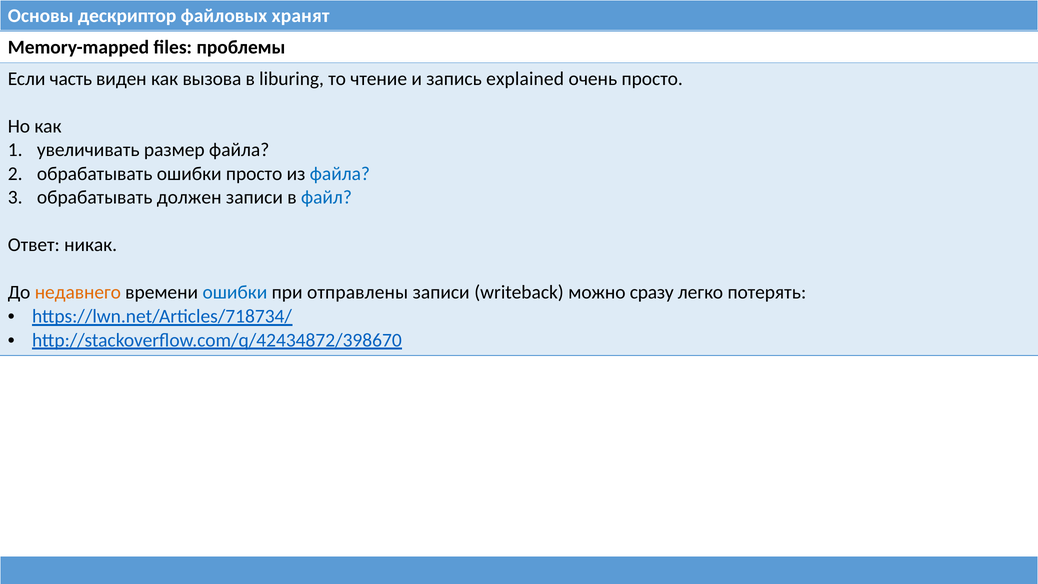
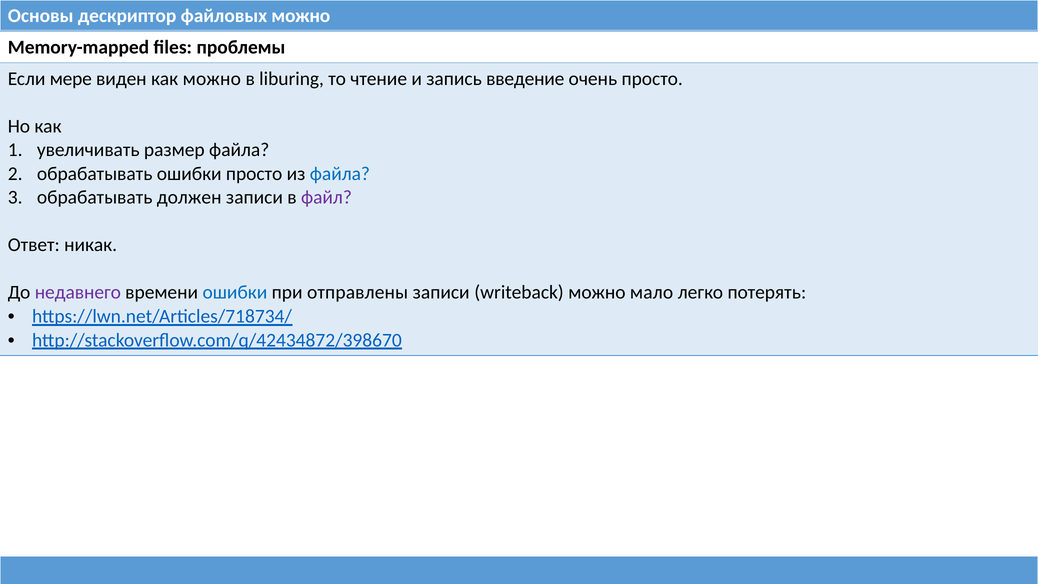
файловых хранят: хранят -> можно (301, 16)
часть: часть -> мере (71, 79)
как вызова: вызова -> можно (212, 79)
explained: explained -> введение (525, 79)
файл colour: blue -> purple (326, 197)
недавнего colour: orange -> purple (78, 293)
сразу: сразу -> мало (652, 293)
